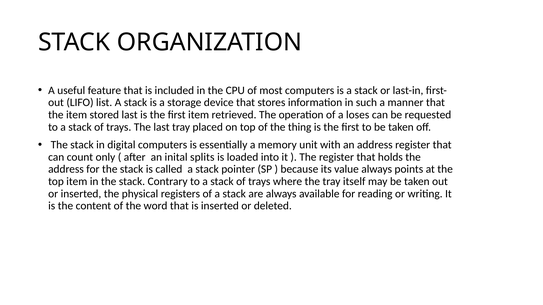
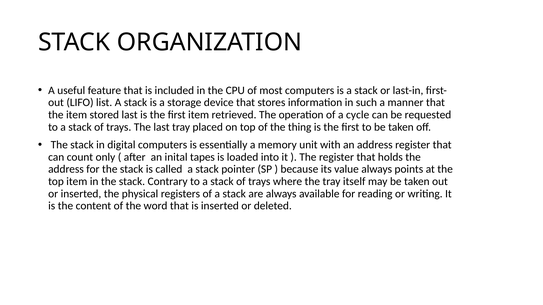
loses: loses -> cycle (358, 115)
splits: splits -> tapes (202, 157)
